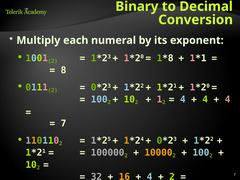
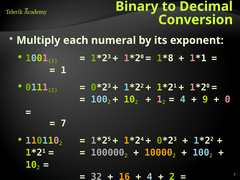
8: 8 -> 1 (63, 70)
4: 4 -> 9 (205, 99)
4: 4 -> 0 (228, 99)
